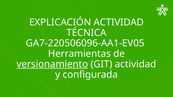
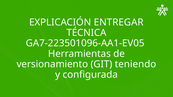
EXPLICACIÓN ACTIVIDAD: ACTIVIDAD -> ENTREGAR (119, 22)
GA7-220506096-AA1-EV05: GA7-220506096-AA1-EV05 -> GA7-223501096-AA1-EV05 (85, 43)
versionamiento underline: present -> none (52, 64)
GIT actividad: actividad -> teniendo (136, 64)
